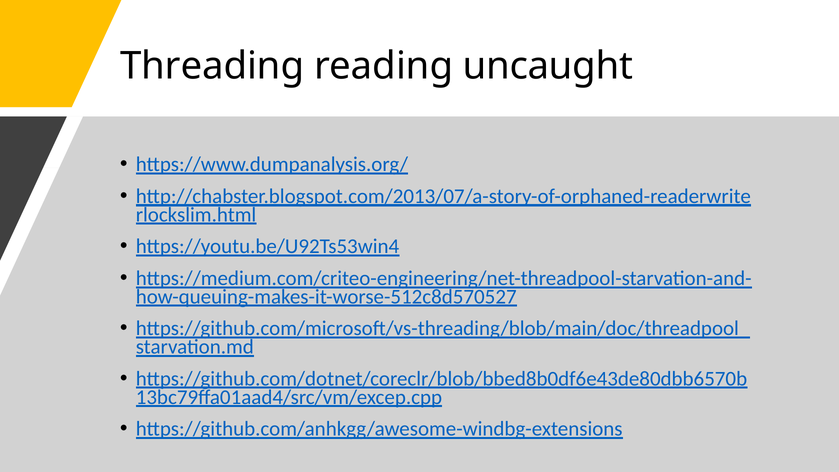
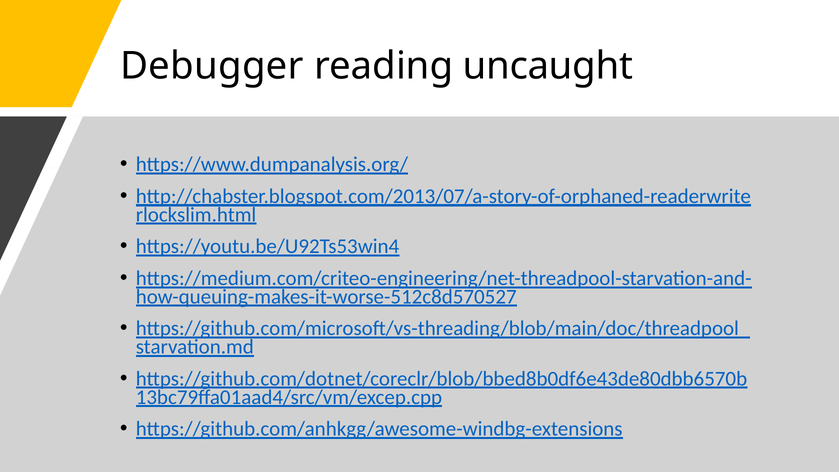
Threading: Threading -> Debugger (212, 66)
